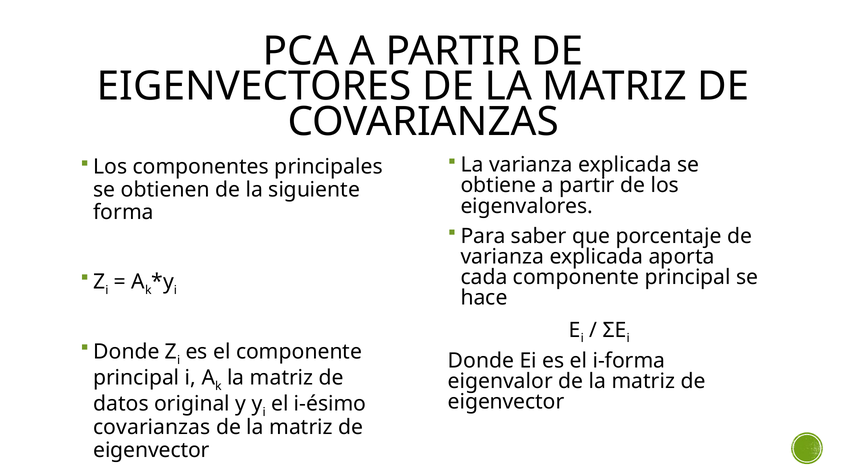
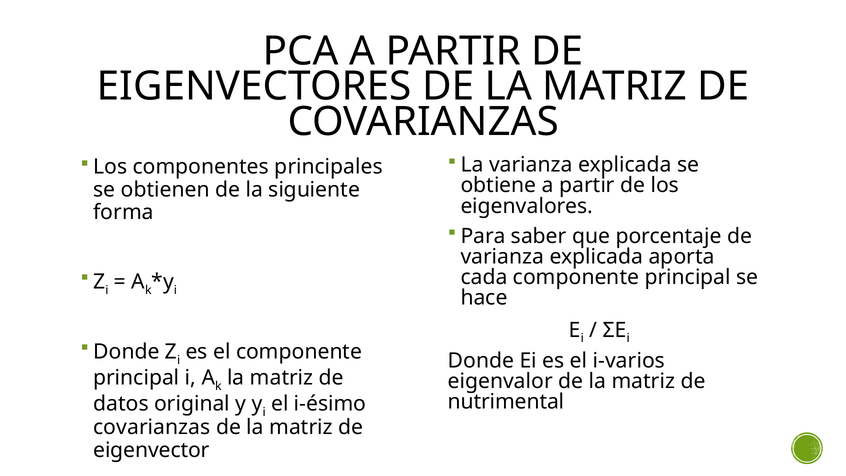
i-forma: i-forma -> i-varios (629, 361)
eigenvector: eigenvector -> nutrimental (506, 402)
